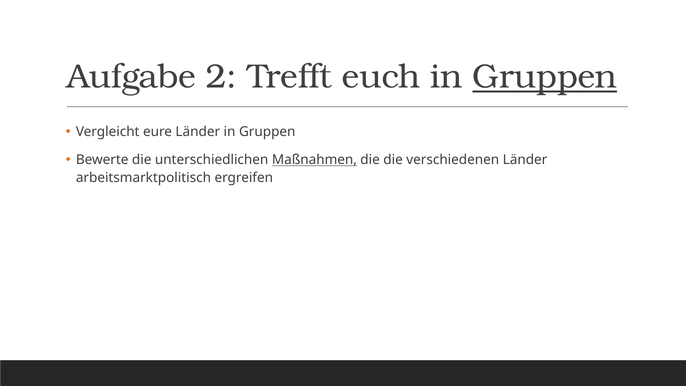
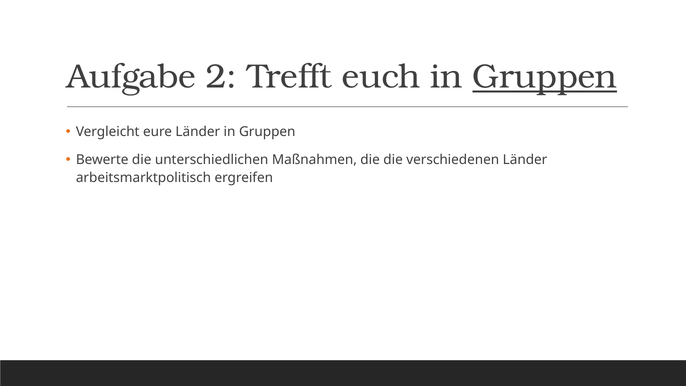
Maßnahmen underline: present -> none (314, 160)
